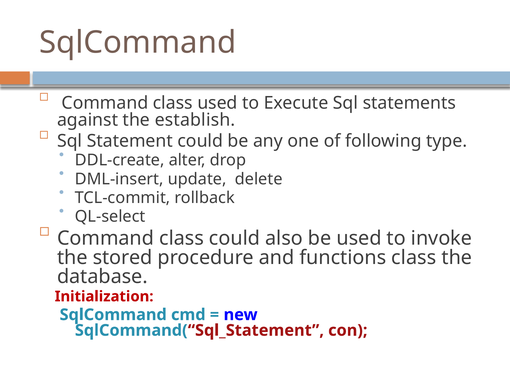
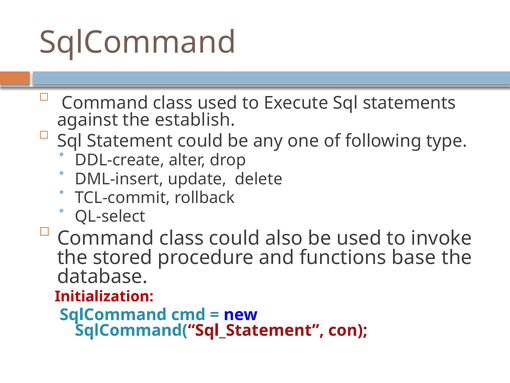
functions class: class -> base (414, 257)
